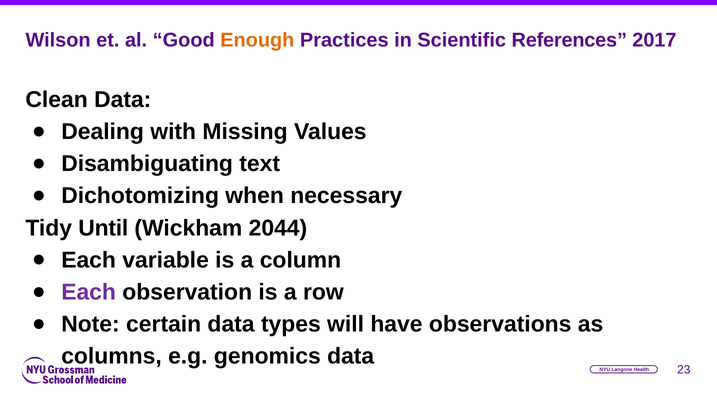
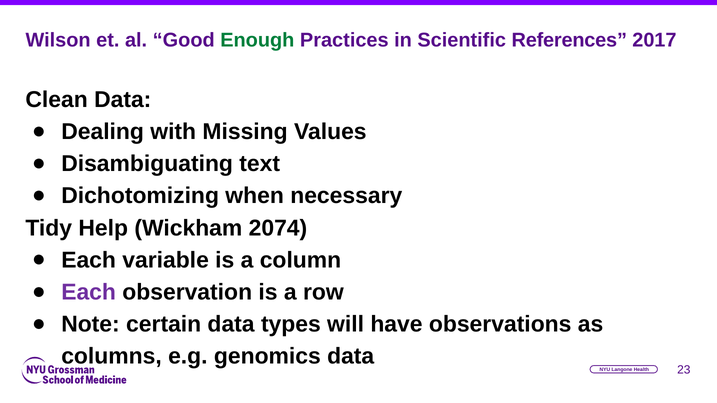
Enough colour: orange -> green (257, 40)
Until: Until -> Help (103, 228)
2044: 2044 -> 2074 (278, 228)
